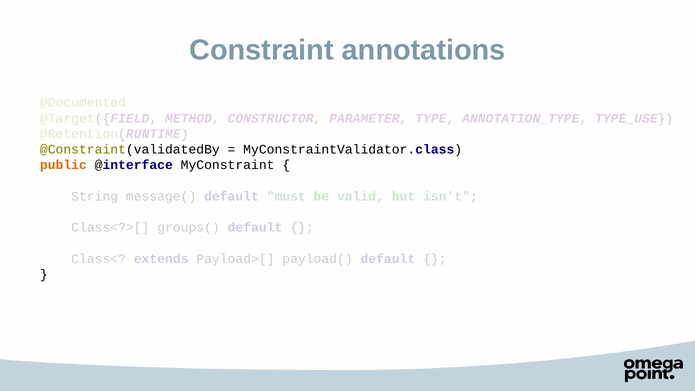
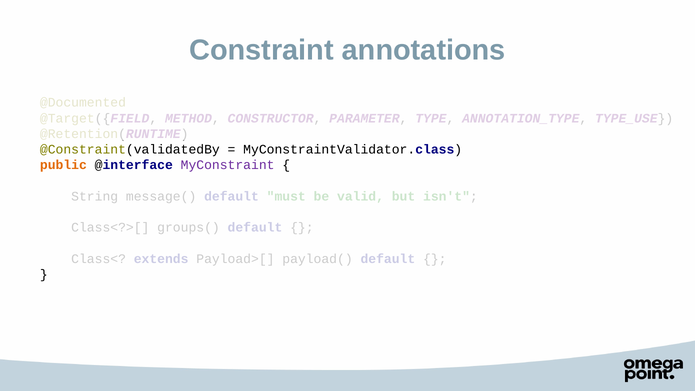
MyConstraint colour: black -> purple (228, 165)
